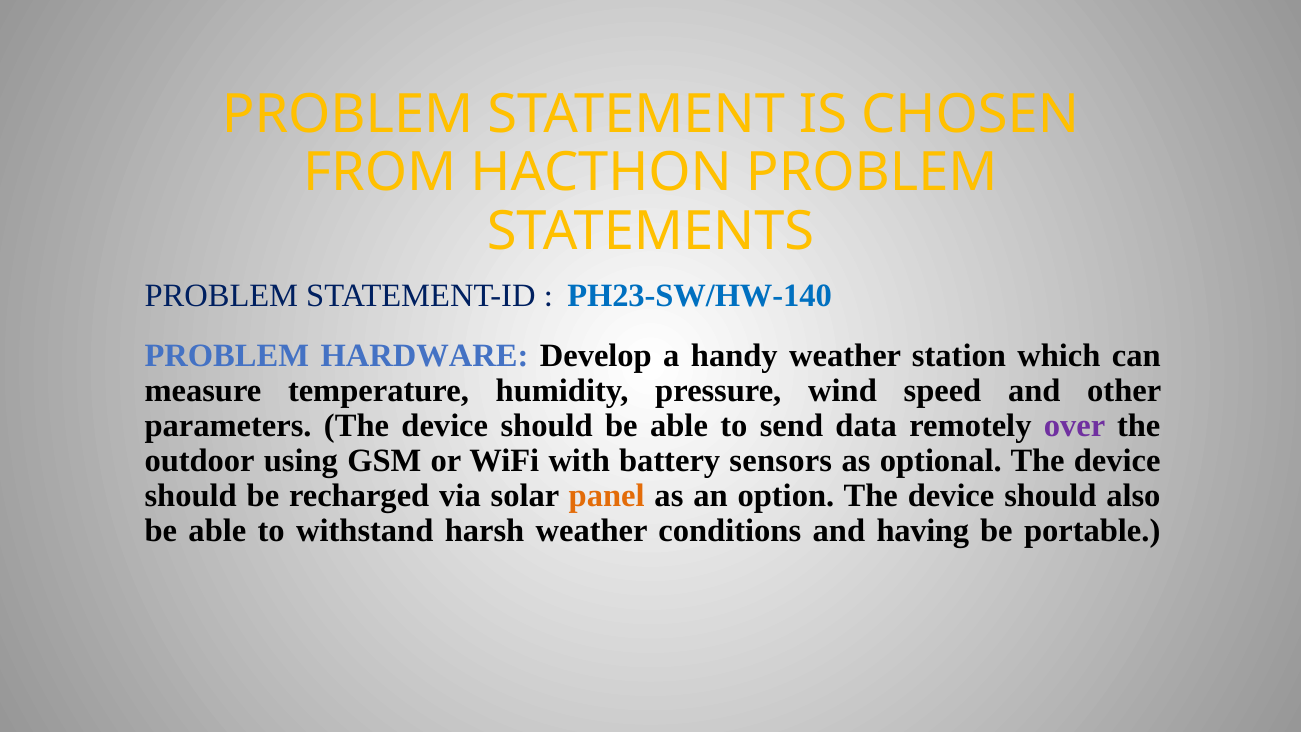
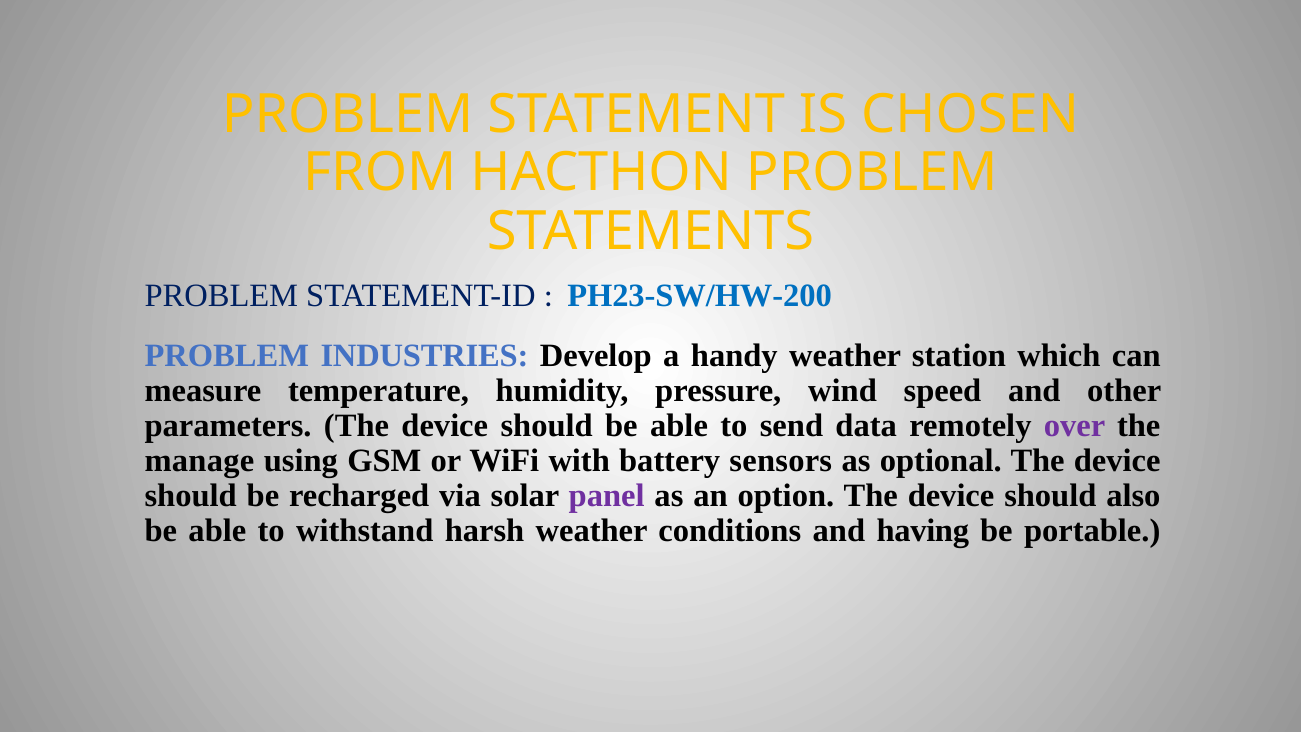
PH23-SW/HW-140: PH23-SW/HW-140 -> PH23-SW/HW-200 (700, 296)
HARDWARE: HARDWARE -> INDUSTRIES (425, 356)
outdoor: outdoor -> manage (199, 461)
panel colour: orange -> purple (607, 496)
